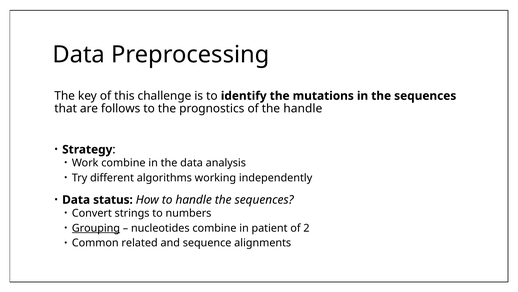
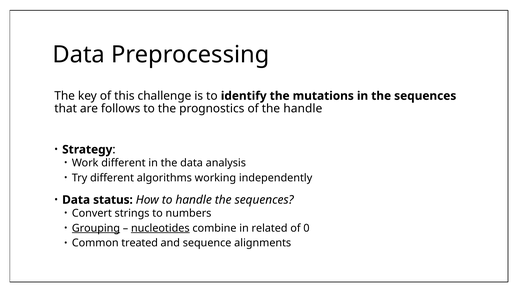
Work combine: combine -> different (123, 163)
nucleotides underline: none -> present (160, 228)
patient: patient -> related (270, 228)
2: 2 -> 0 (307, 228)
related: related -> treated (140, 243)
